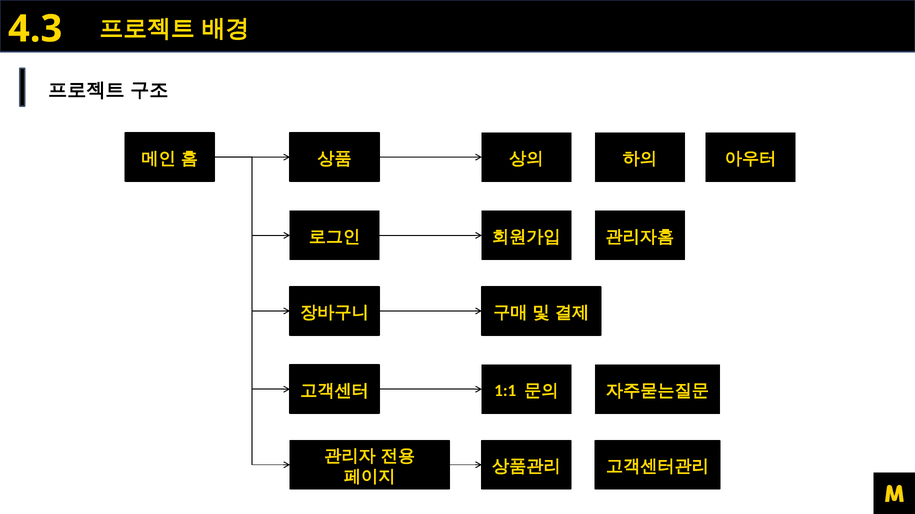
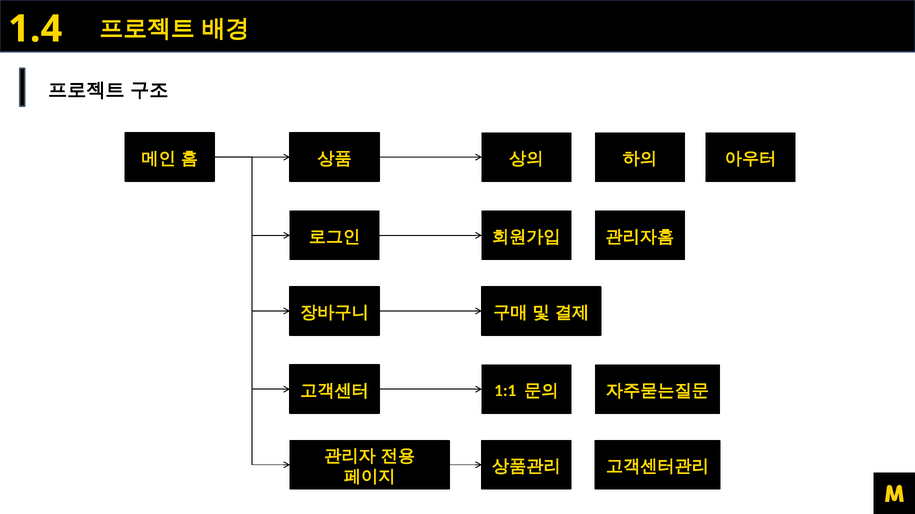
4.3: 4.3 -> 1.4 (35, 29)
